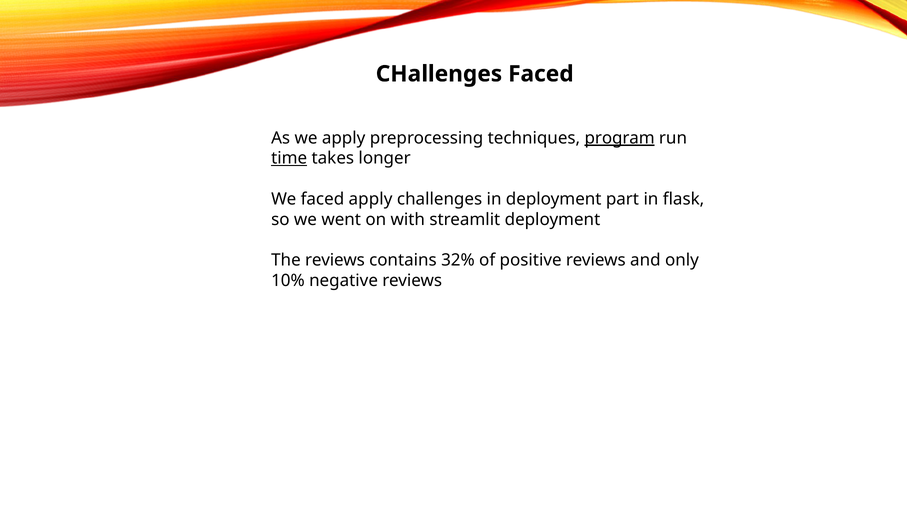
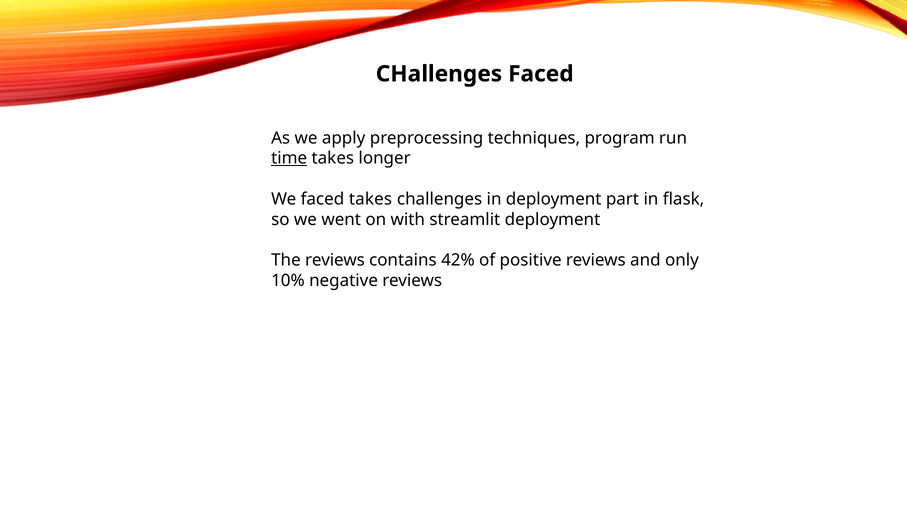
program underline: present -> none (620, 138)
faced apply: apply -> takes (370, 199)
32%: 32% -> 42% (458, 260)
